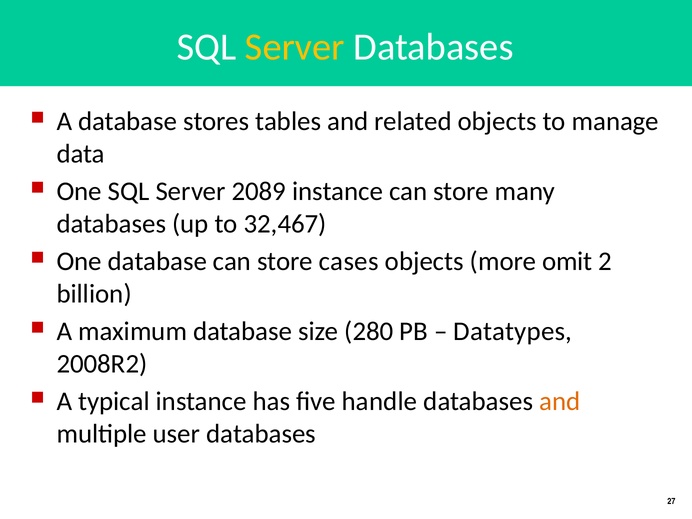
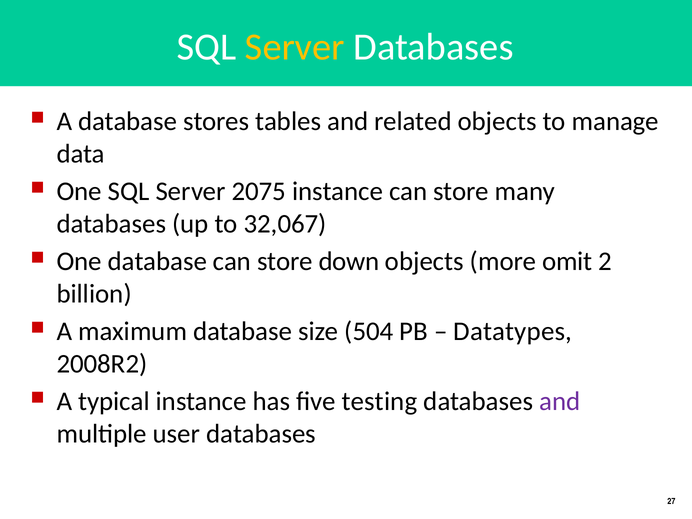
2089: 2089 -> 2075 (259, 191)
32,467: 32,467 -> 32,067 (285, 224)
cases: cases -> down (349, 261)
280: 280 -> 504 (369, 332)
handle: handle -> testing (379, 402)
and colour: orange -> purple (560, 402)
